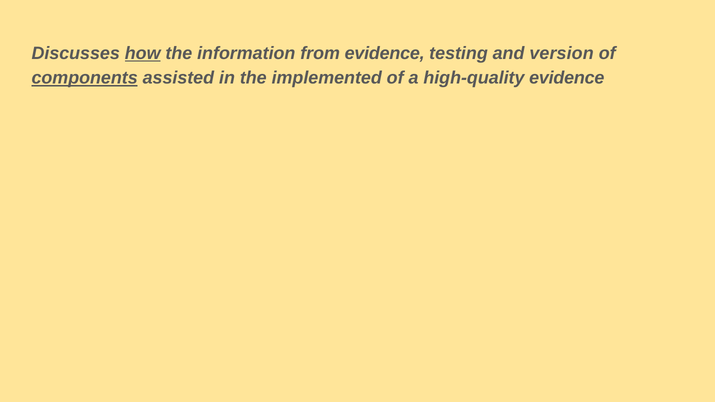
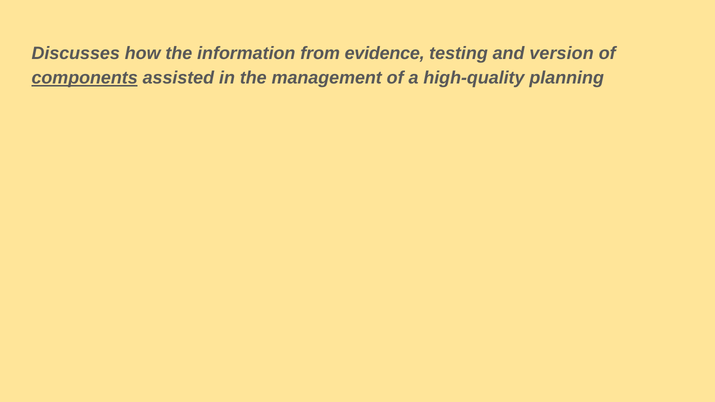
how underline: present -> none (143, 53)
implemented: implemented -> management (327, 78)
high-quality evidence: evidence -> planning (567, 78)
